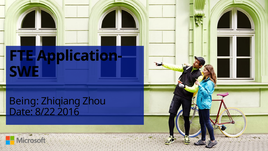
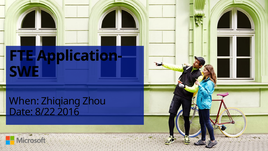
Being: Being -> When (24, 101)
